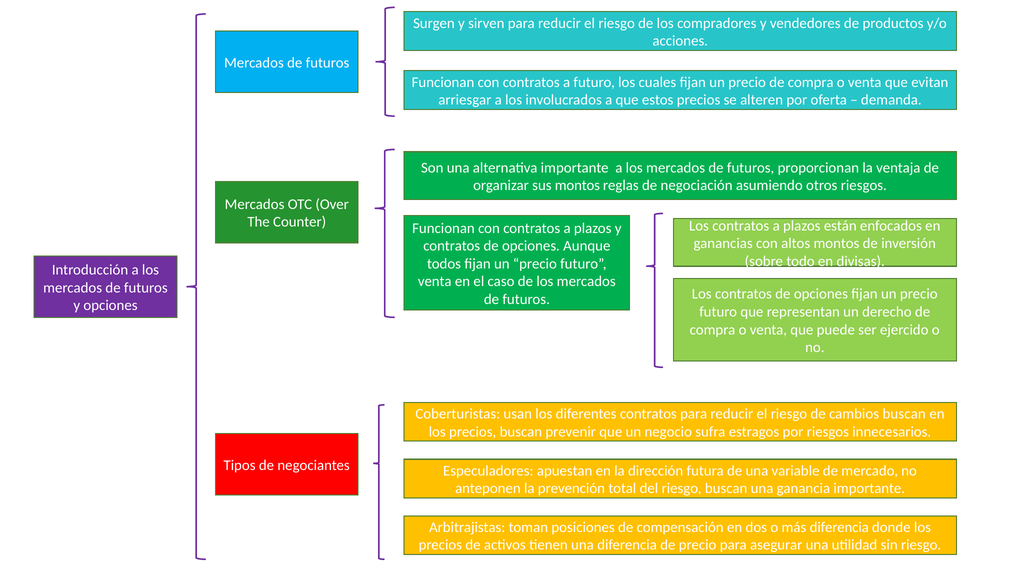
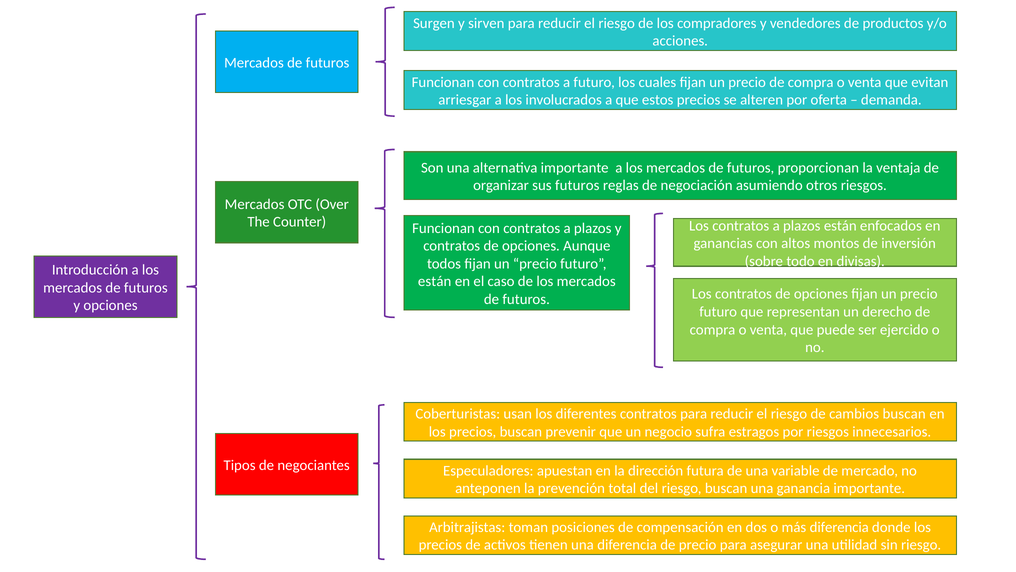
sus montos: montos -> futuros (577, 185)
venta: venta -> están (435, 281)
